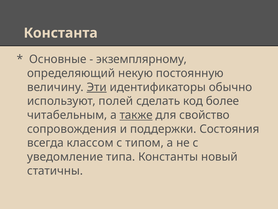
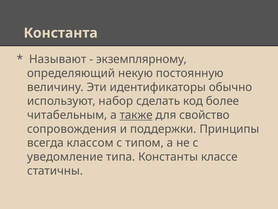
Основные: Основные -> Называют (58, 59)
Эти underline: present -> none (97, 87)
полей: полей -> набор (116, 101)
Состояния: Состояния -> Принципы (229, 129)
новый: новый -> классе (219, 156)
